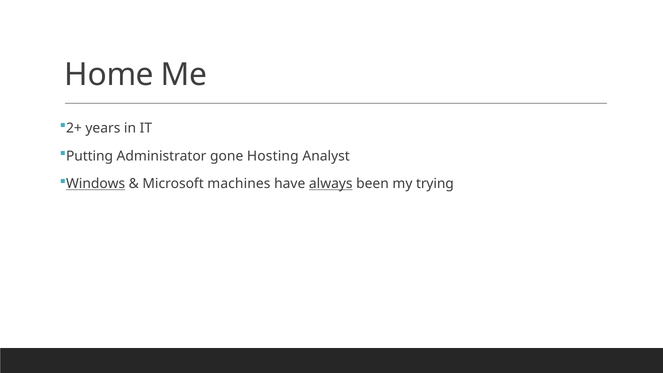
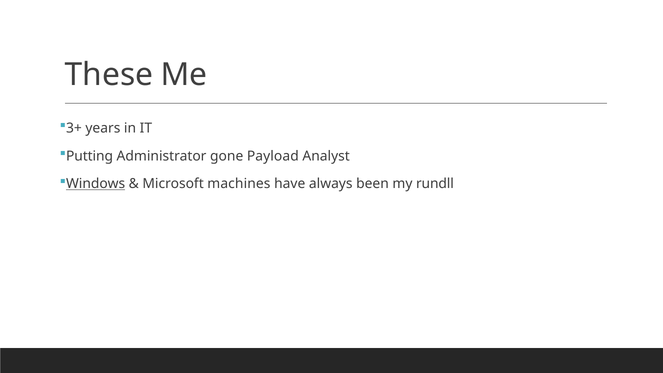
Home: Home -> These (109, 75)
2+: 2+ -> 3+ (74, 128)
Hosting: Hosting -> Payload (273, 156)
always underline: present -> none (331, 184)
trying: trying -> rundll (435, 184)
